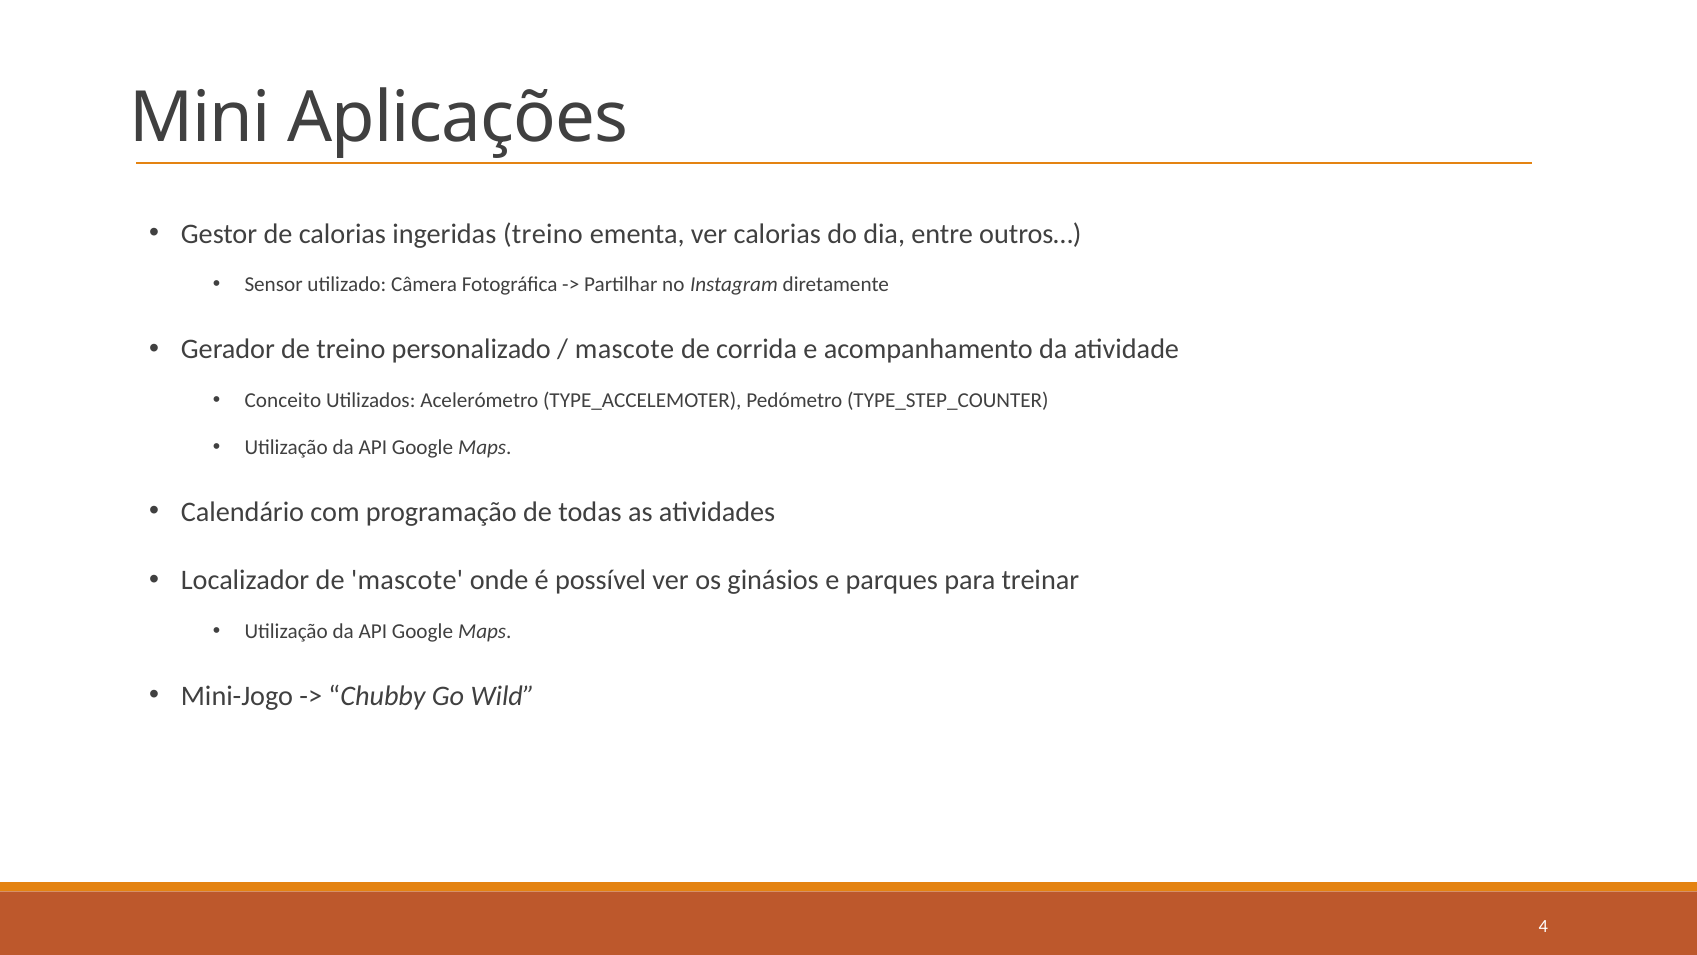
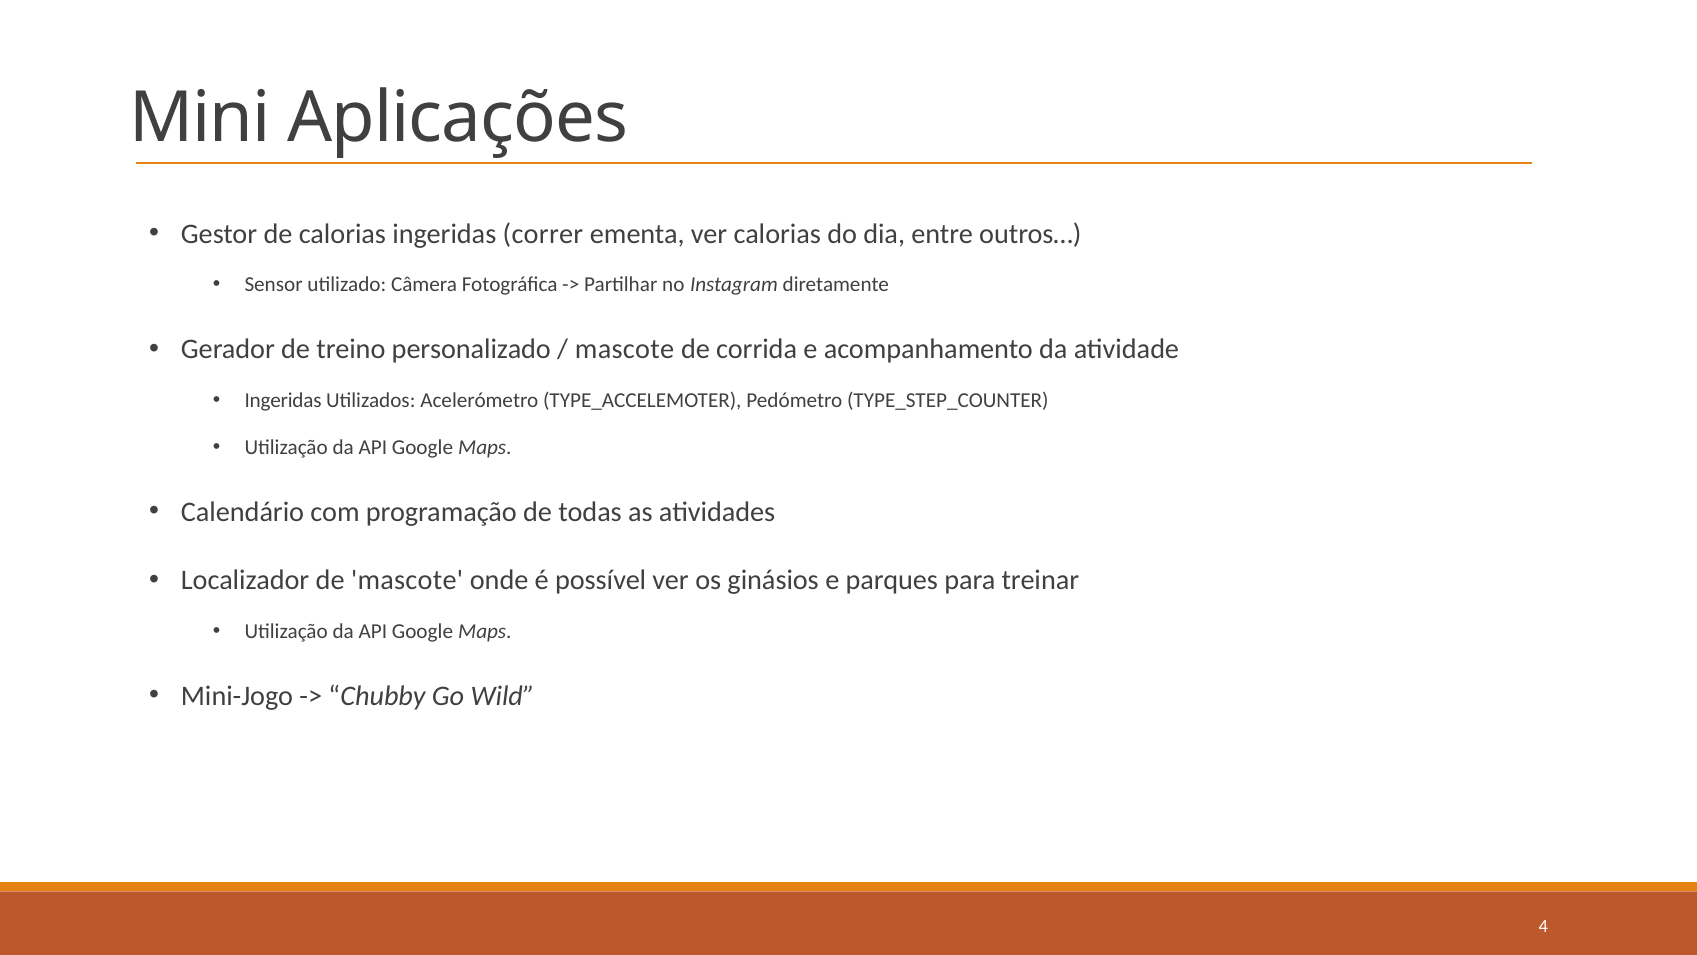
ingeridas treino: treino -> correr (543, 234)
Conceito: Conceito -> Ingeridas (283, 400)
